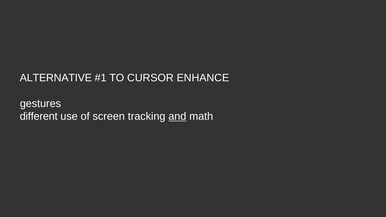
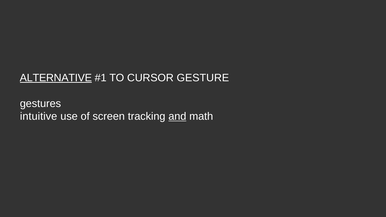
ALTERNATIVE underline: none -> present (56, 78)
ENHANCE: ENHANCE -> GESTURE (203, 78)
different: different -> intuitive (39, 116)
